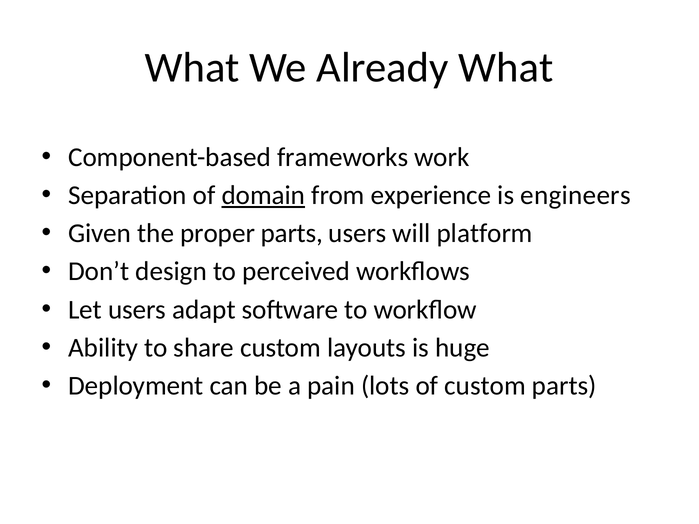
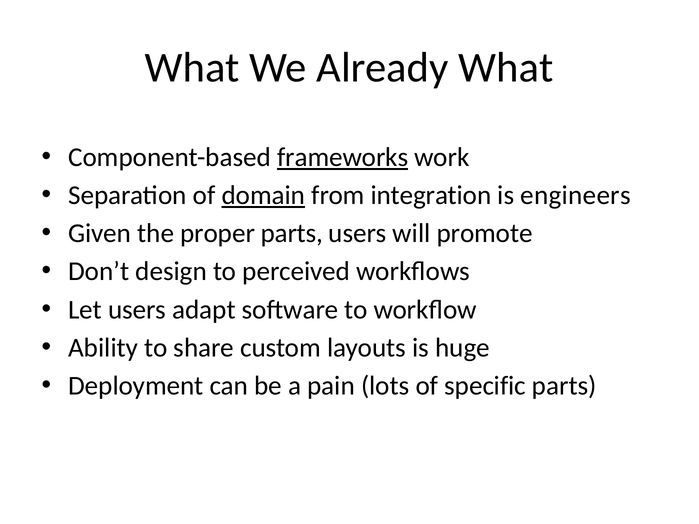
frameworks underline: none -> present (343, 157)
experience: experience -> integration (431, 195)
platform: platform -> promote (485, 234)
of custom: custom -> specific (485, 386)
